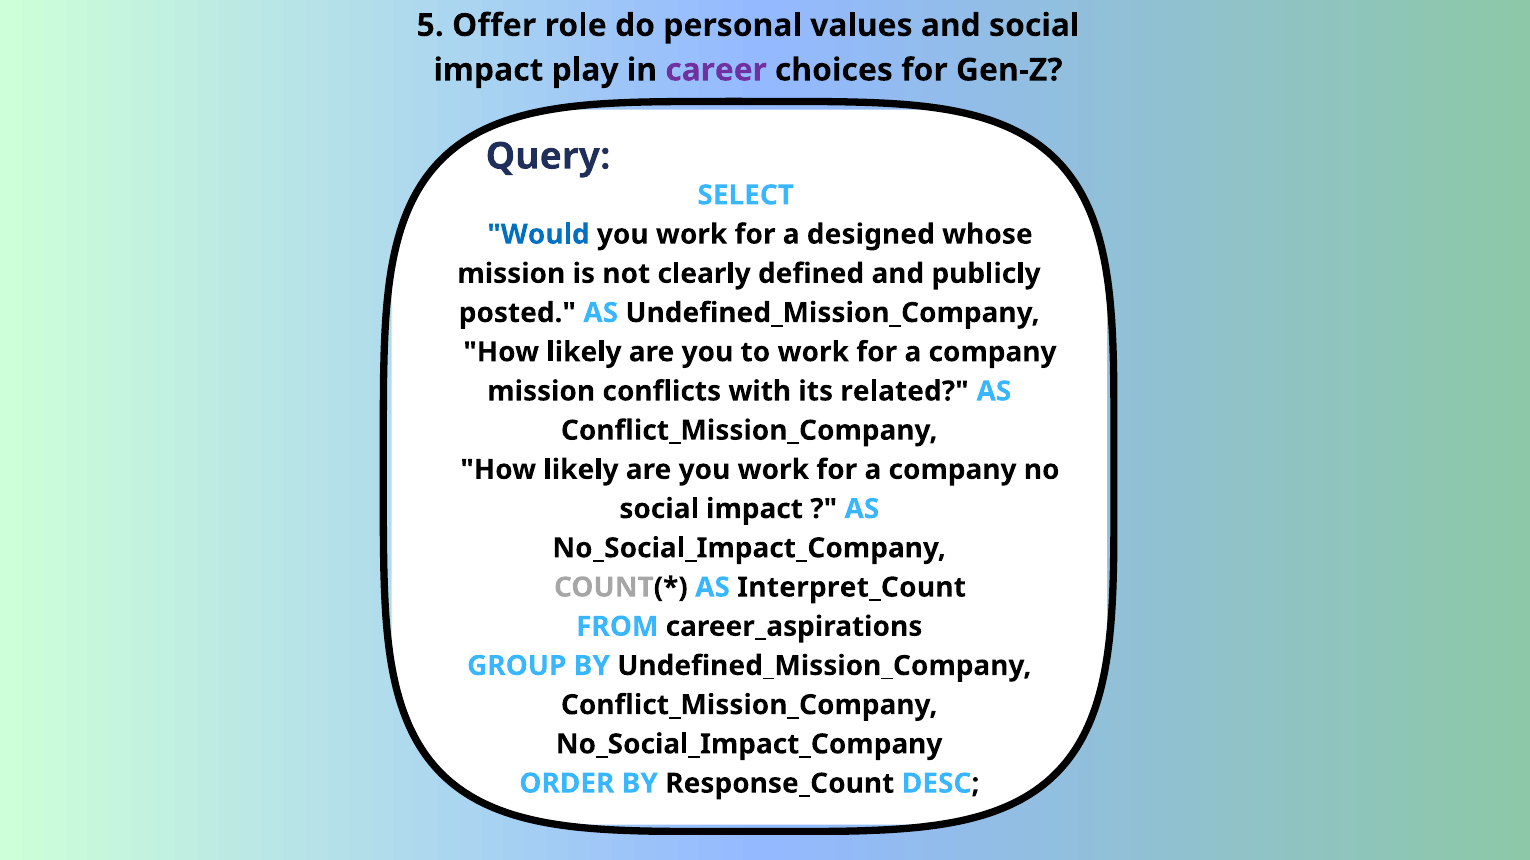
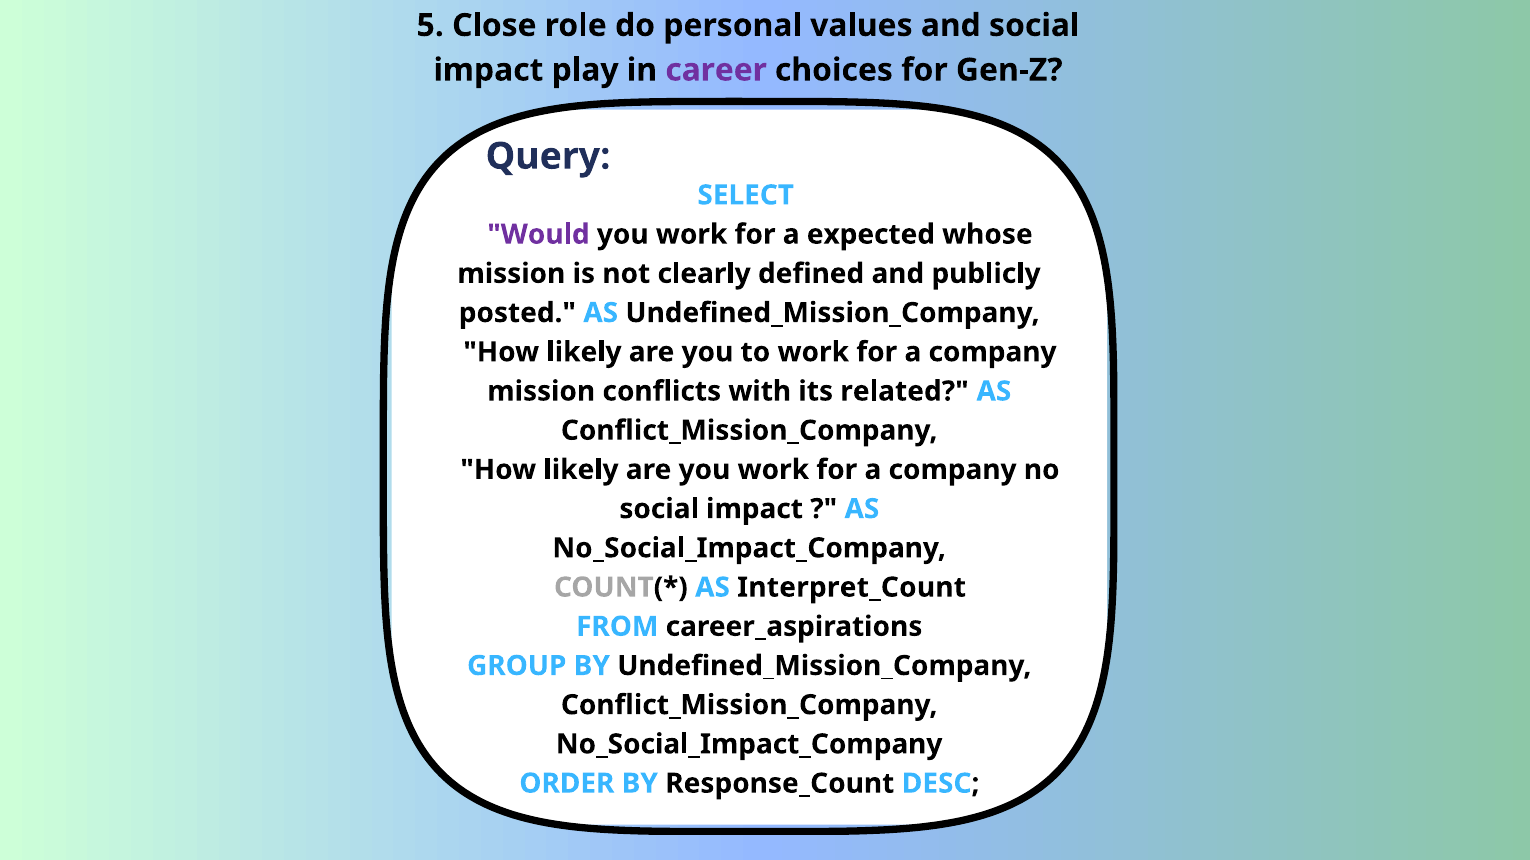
Offer: Offer -> Close (494, 25)
Would colour: blue -> purple (538, 235)
designed: designed -> expected (871, 235)
